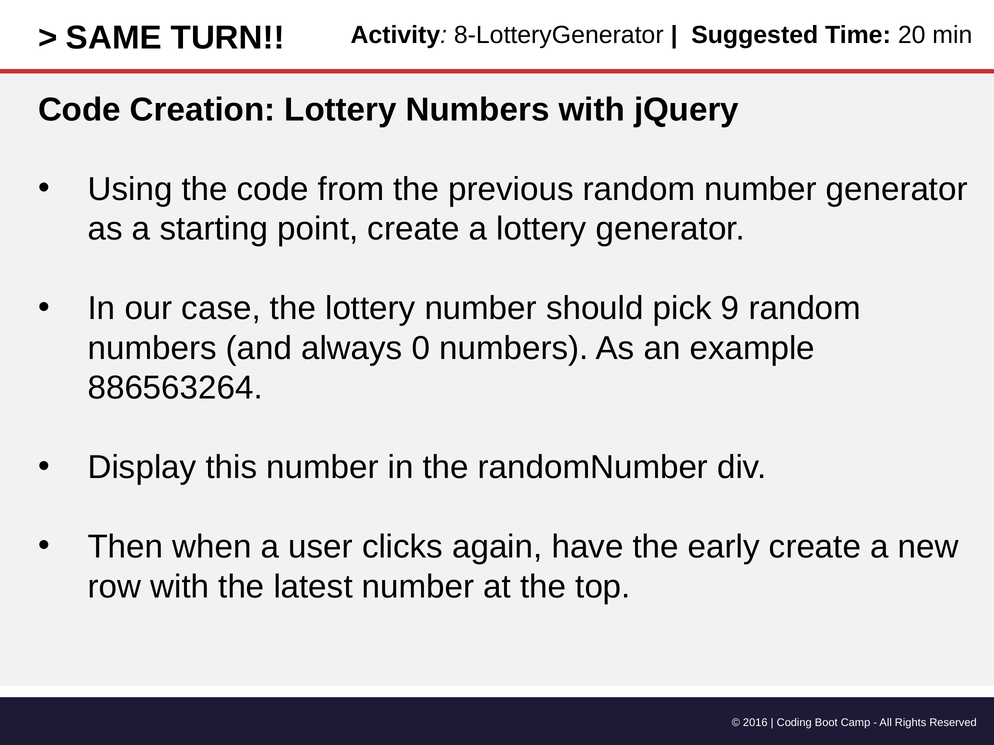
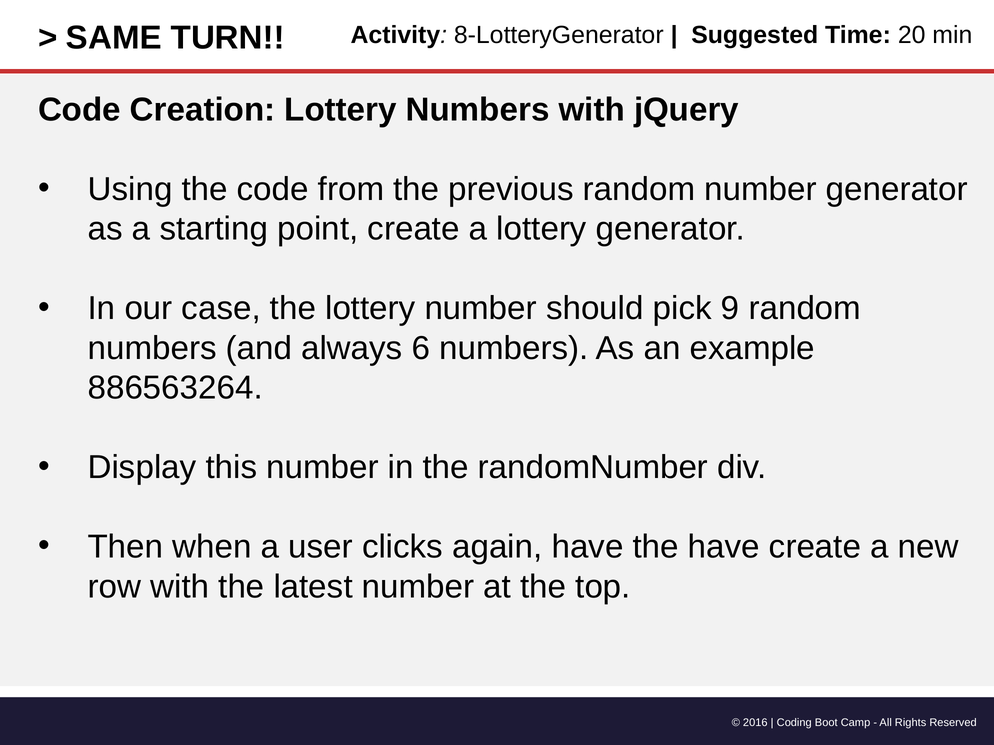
0: 0 -> 6 (421, 348)
the early: early -> have (724, 547)
